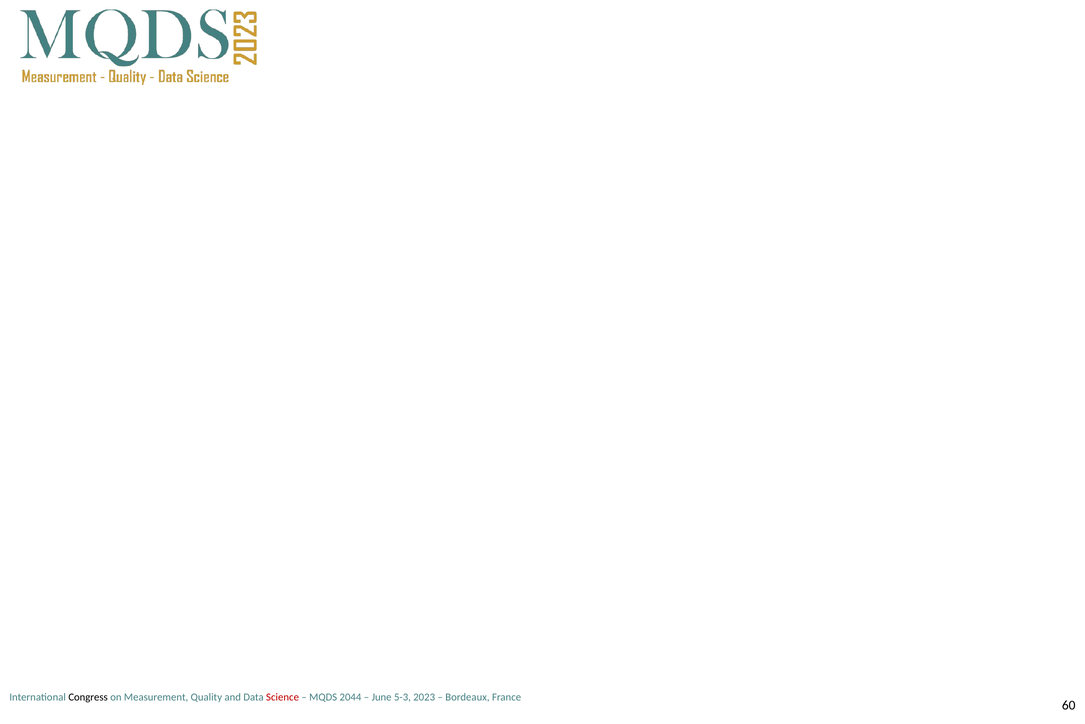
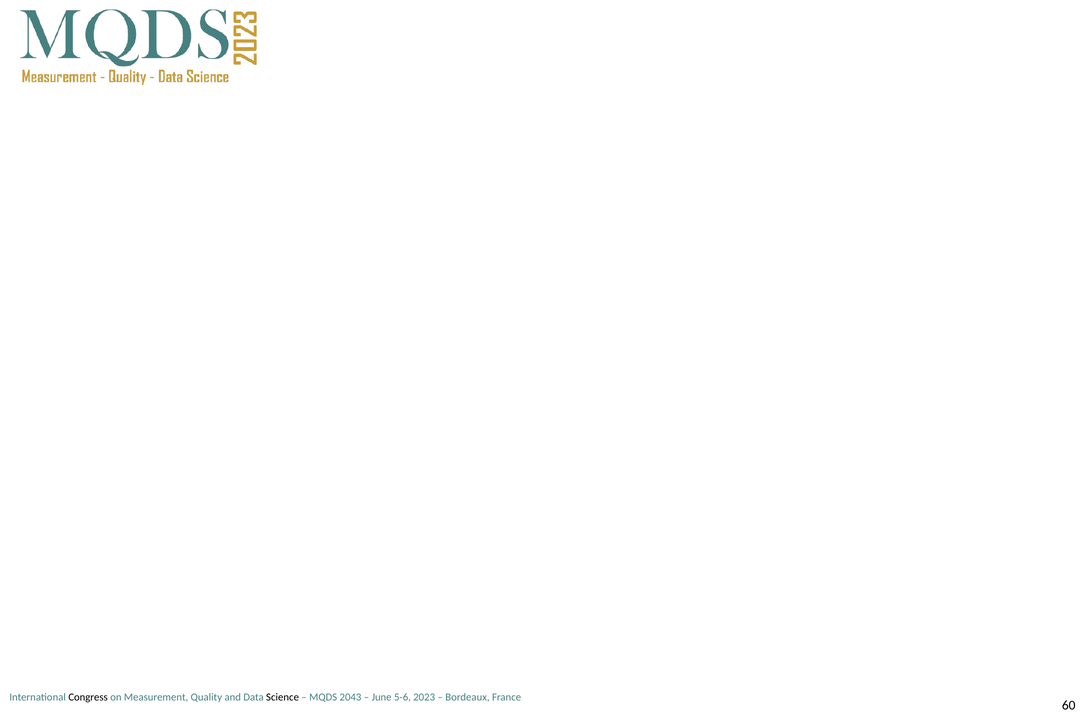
Science colour: red -> black (283, 697)
2044: 2044 -> 2043 (350, 697)
5-3: 5-3 -> 5-6 (402, 697)
